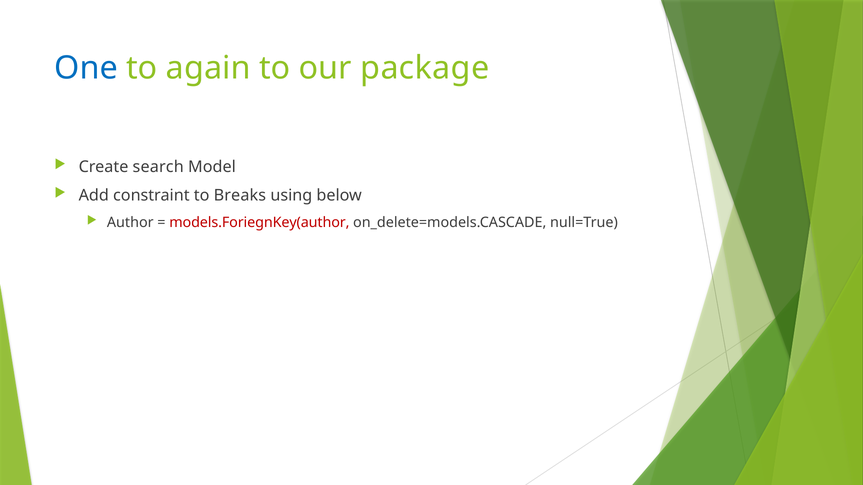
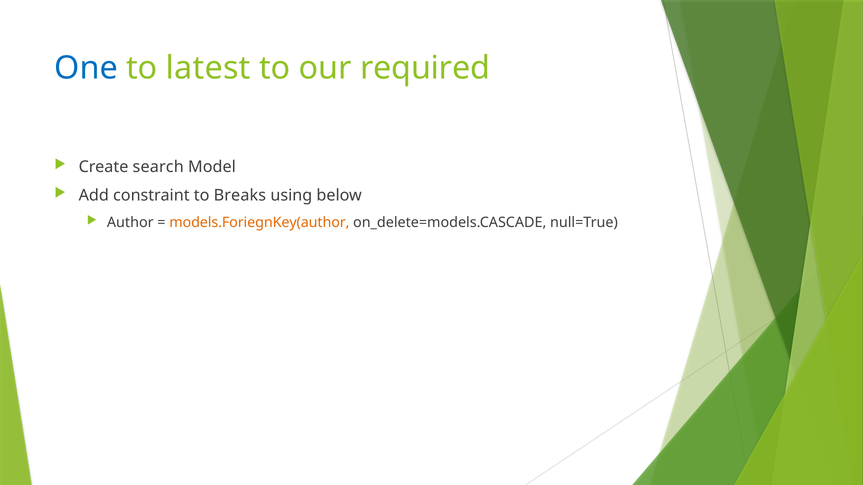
again: again -> latest (208, 68)
package: package -> required (425, 68)
models.ForiegnKey(author colour: red -> orange (259, 223)
